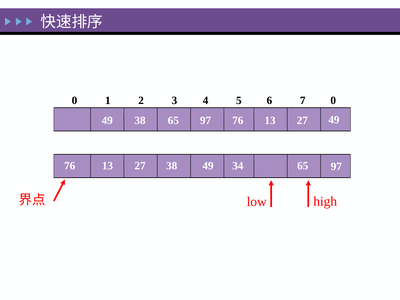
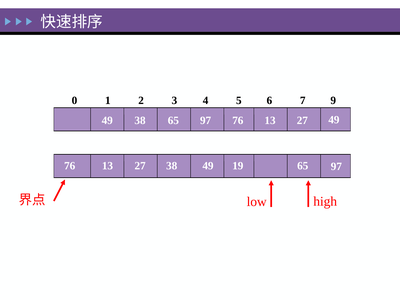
7 0: 0 -> 9 (333, 100)
34: 34 -> 19 (238, 166)
